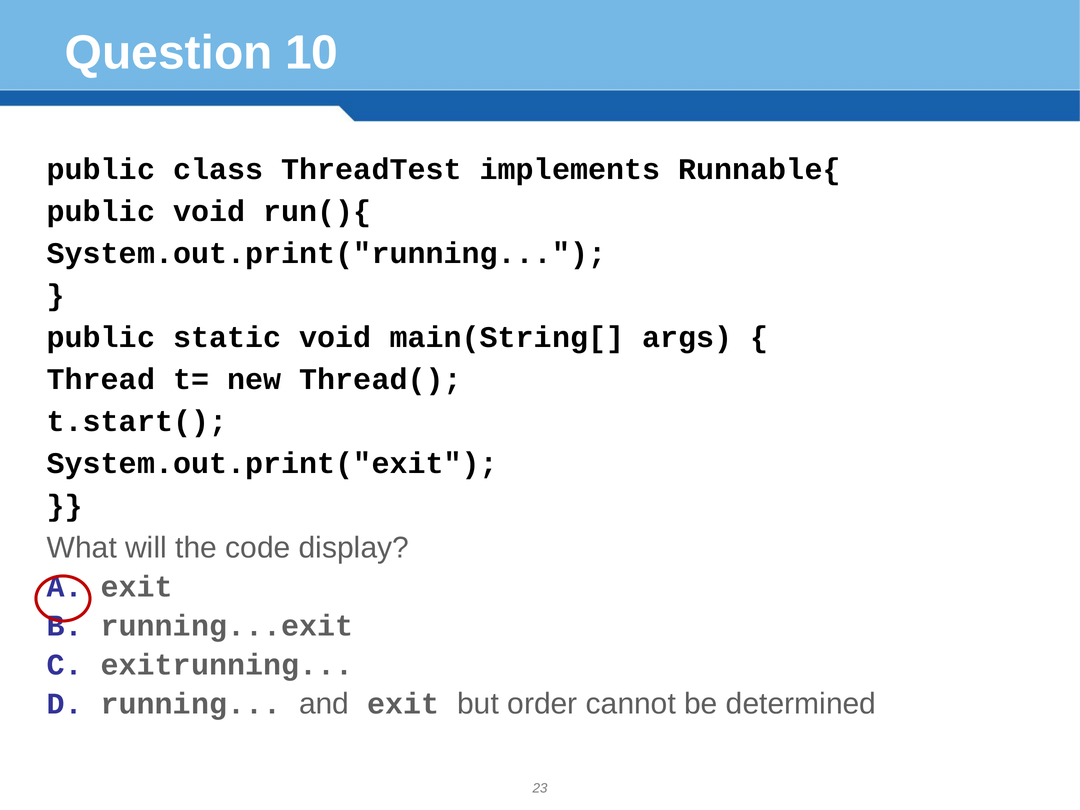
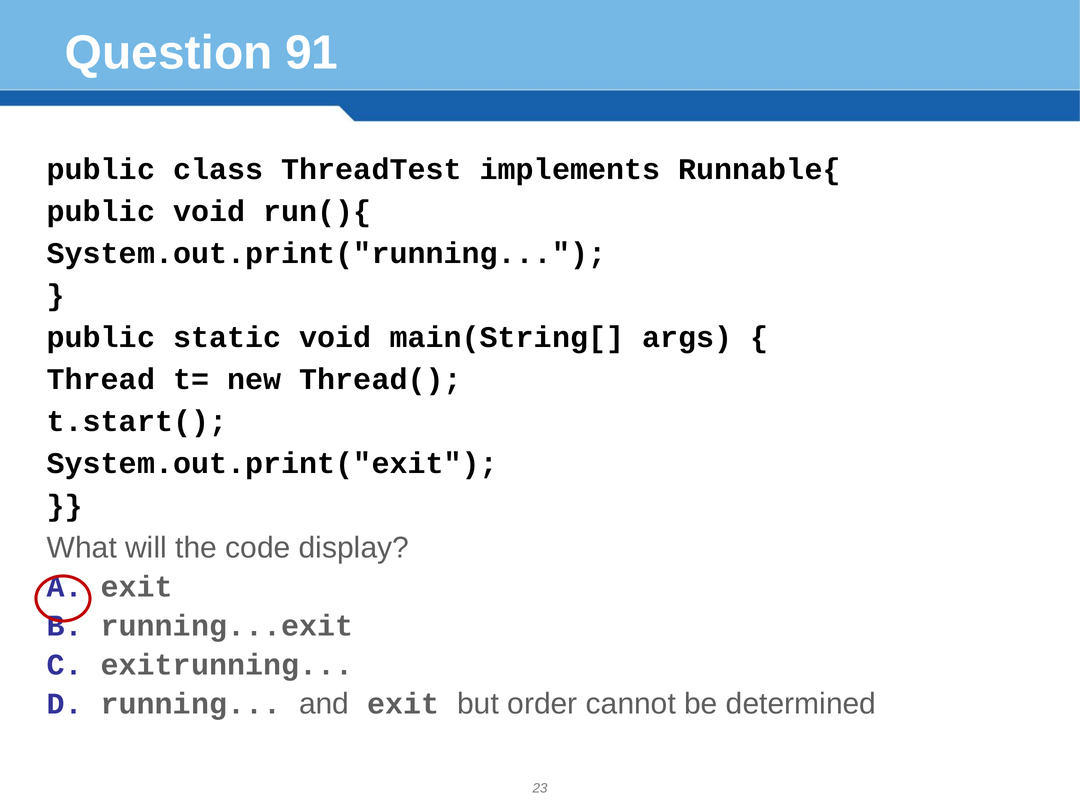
10: 10 -> 91 (312, 53)
